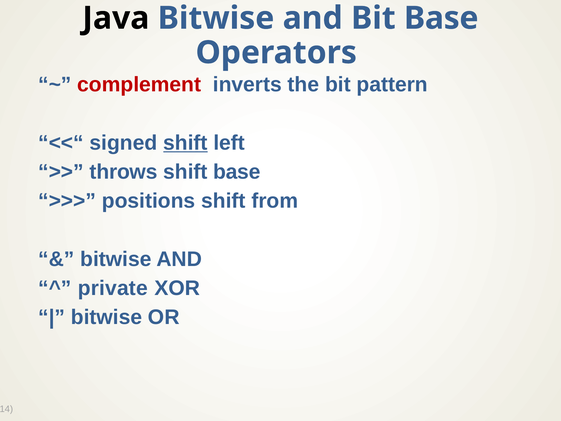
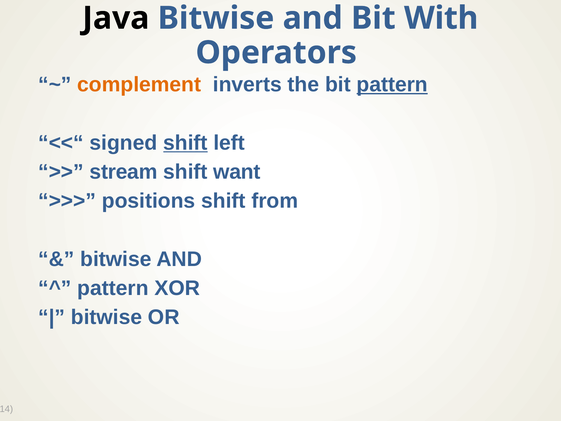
Bit Base: Base -> With (441, 18)
complement colour: red -> orange (139, 85)
pattern underline: none -> present (392, 85)
throws: throws -> stream (124, 172)
shift base: base -> want (237, 172)
private: private -> pattern (113, 288)
